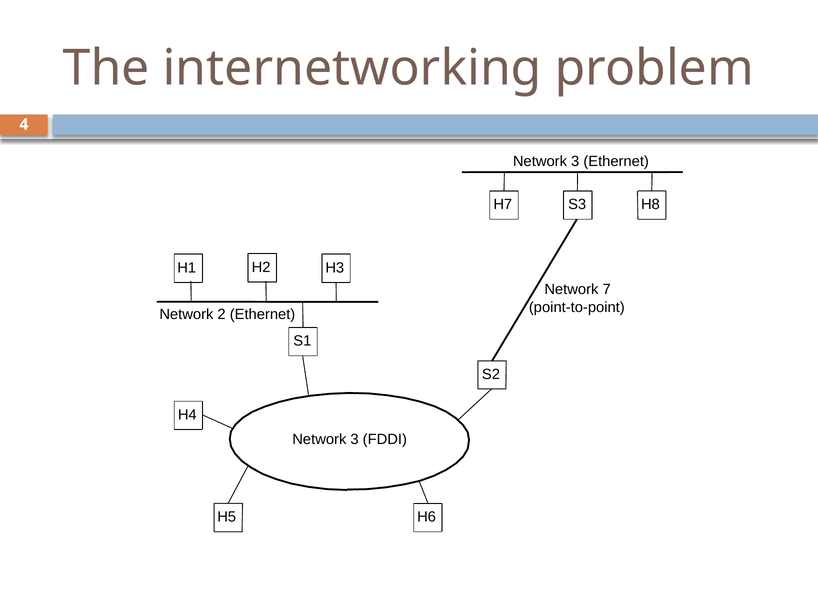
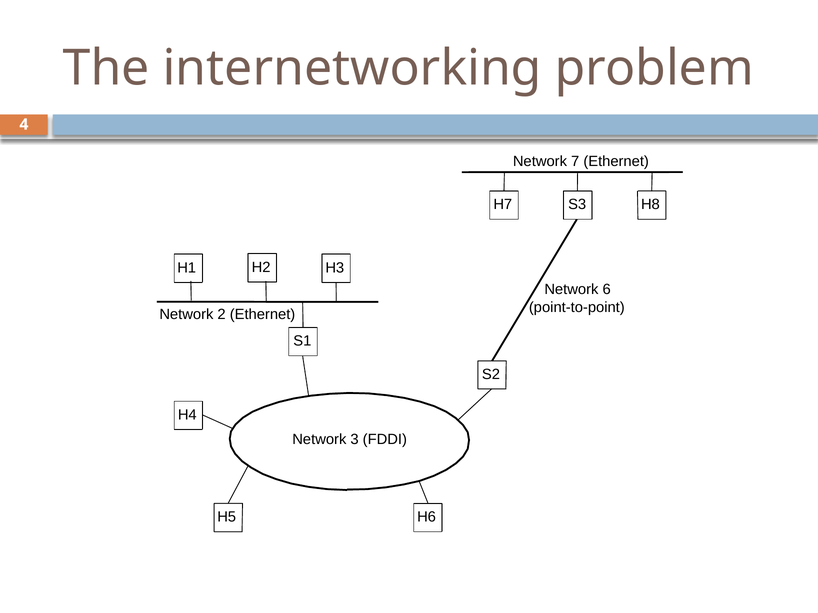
3: 3 -> 7 (575, 162)
7: 7 -> 6 (607, 289)
